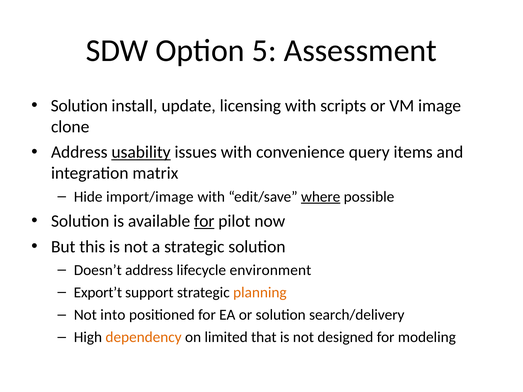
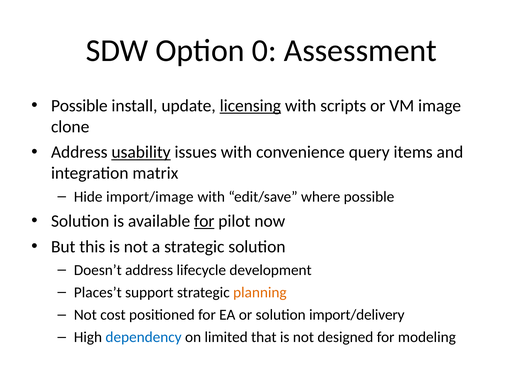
5: 5 -> 0 (264, 51)
Solution: Solution -> Possible (79, 106)
licensing underline: none -> present (250, 106)
where underline: present -> none (321, 197)
environment: environment -> development (271, 270)
Export’t: Export’t -> Places’t (98, 293)
into: into -> cost (113, 315)
search/delivery: search/delivery -> import/delivery (357, 315)
dependency colour: orange -> blue (144, 337)
